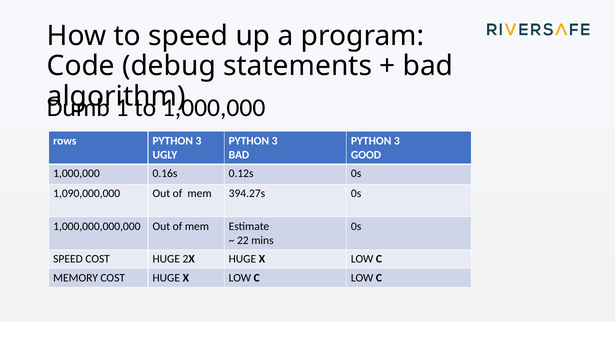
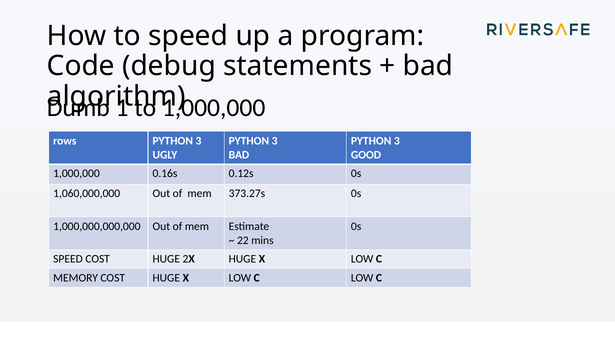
1,090,000,000: 1,090,000,000 -> 1,060,000,000 (87, 194)
394.27s: 394.27s -> 373.27s (247, 194)
